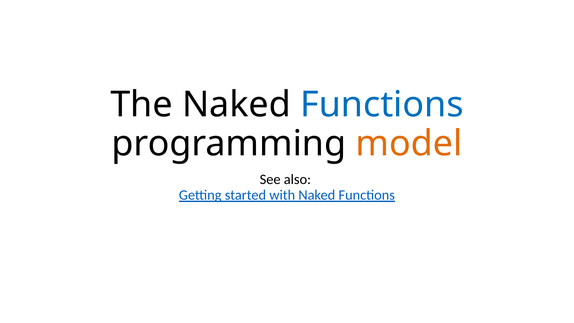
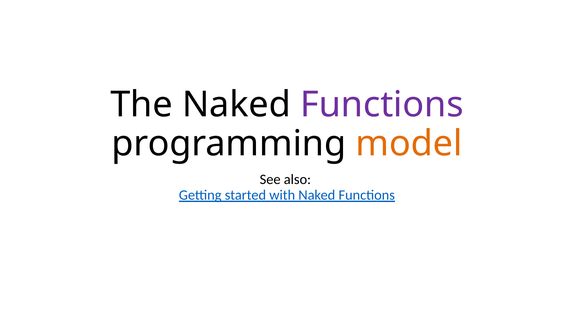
Functions colour: blue -> purple (382, 105)
